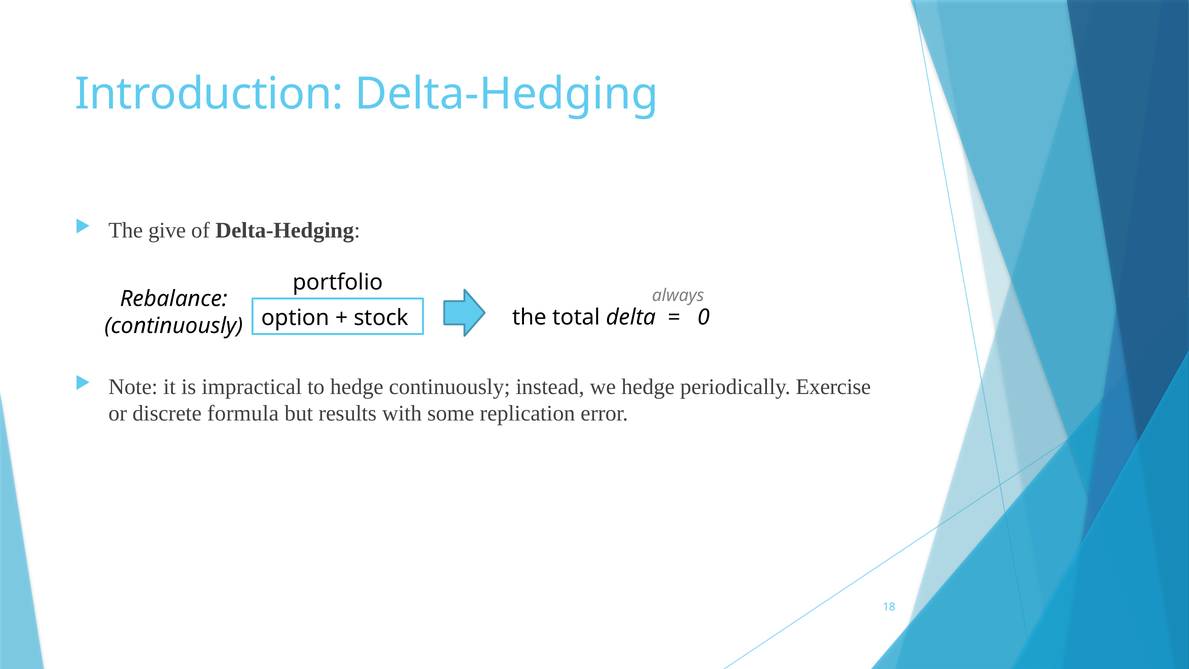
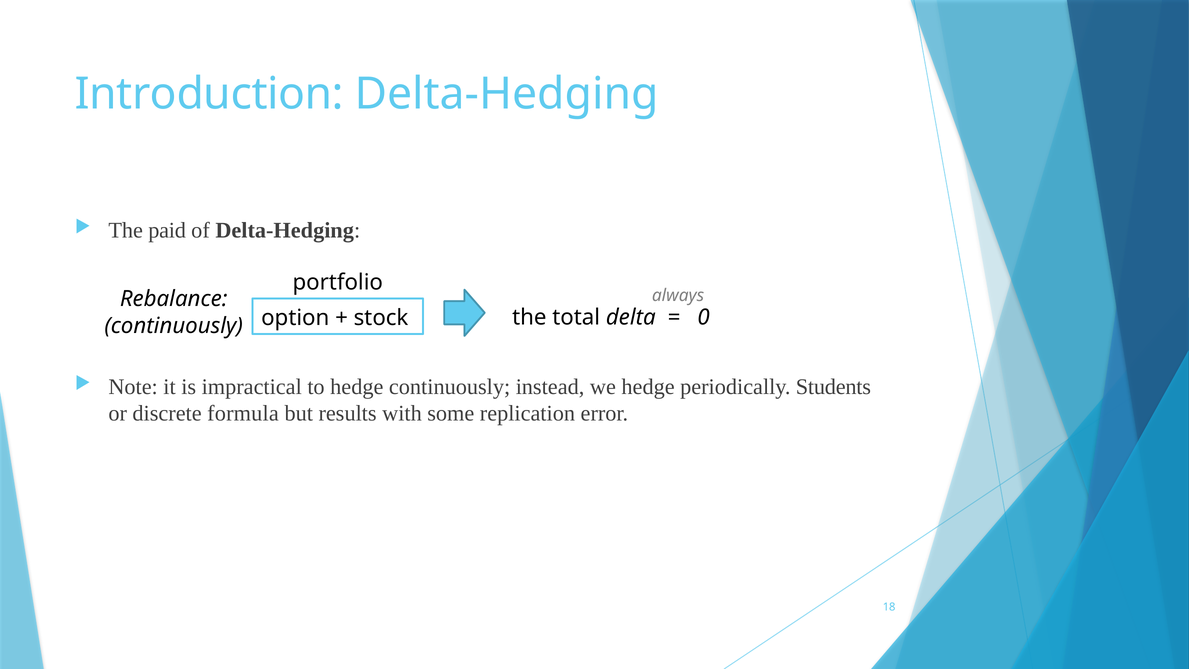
give: give -> paid (167, 230)
Exercise: Exercise -> Students (833, 387)
